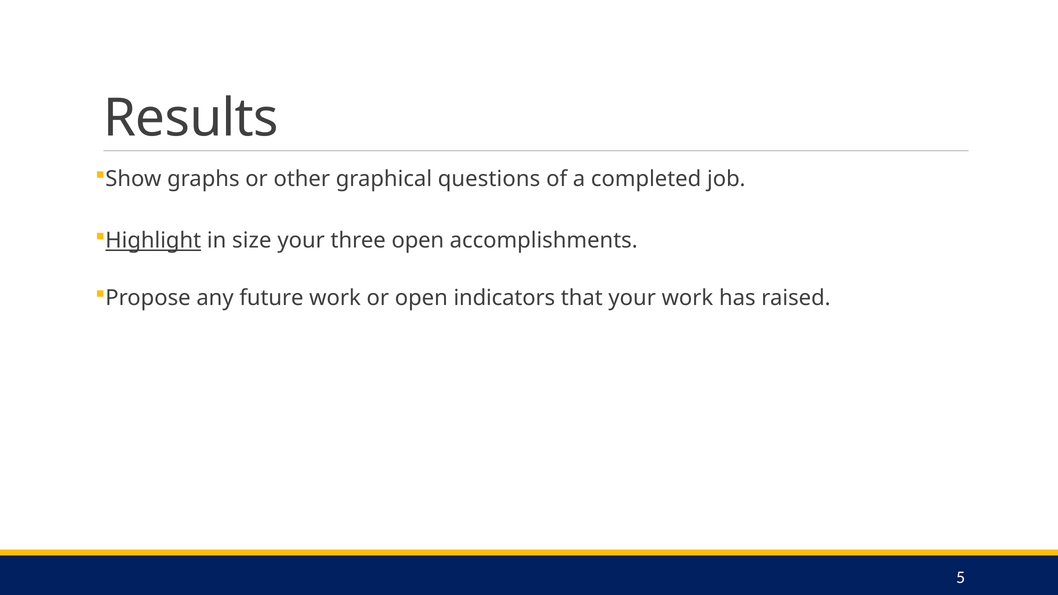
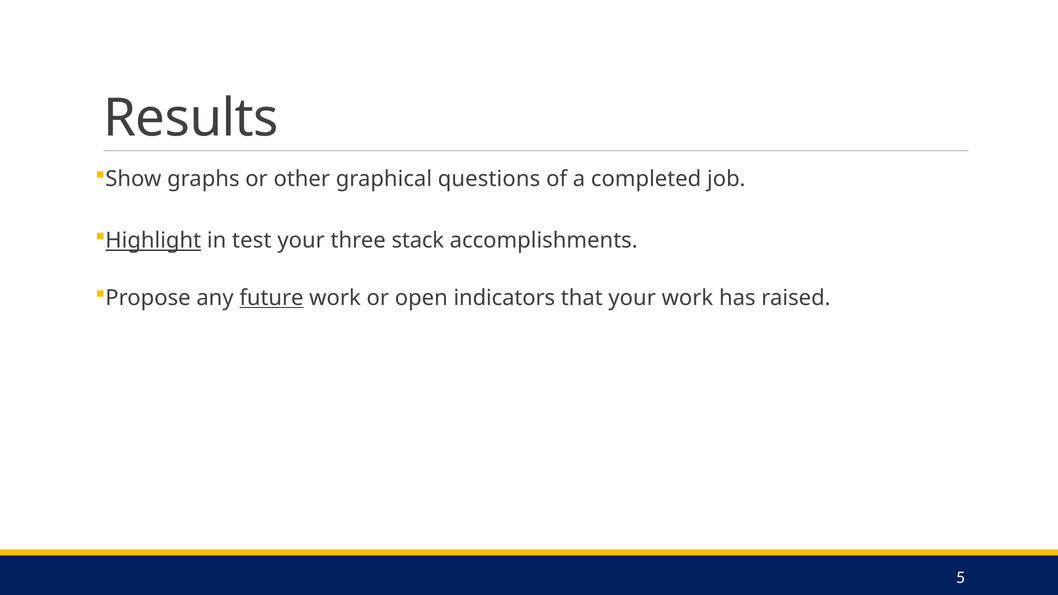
size: size -> test (252, 241)
three open: open -> stack (418, 241)
future underline: none -> present (271, 298)
